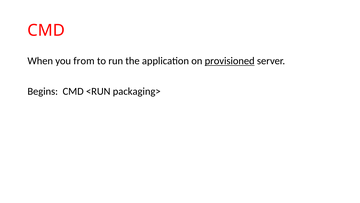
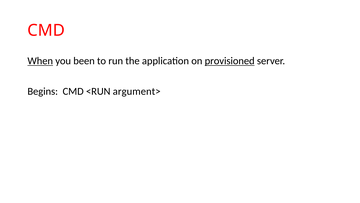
When underline: none -> present (40, 61)
from: from -> been (84, 61)
packaging>: packaging> -> argument> (137, 91)
